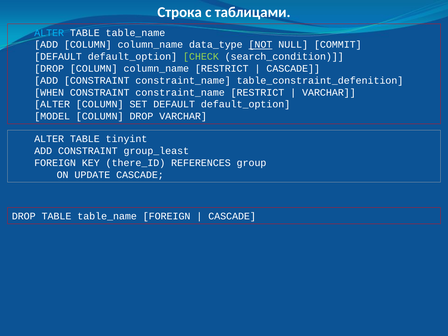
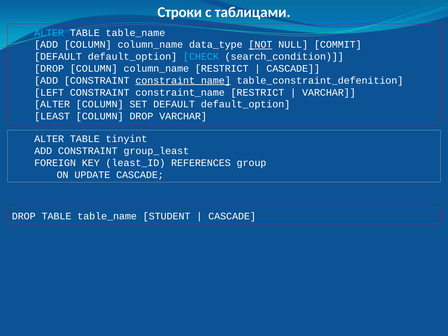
Строка: Строка -> Строки (180, 12)
CHECK colour: light green -> light blue (201, 57)
constraint_name underline: none -> present (183, 80)
WHEN: WHEN -> LEFT (49, 92)
MODEL: MODEL -> LEAST (52, 116)
there_ID: there_ID -> least_ID (135, 163)
table_name FOREIGN: FOREIGN -> STUDENT (167, 216)
